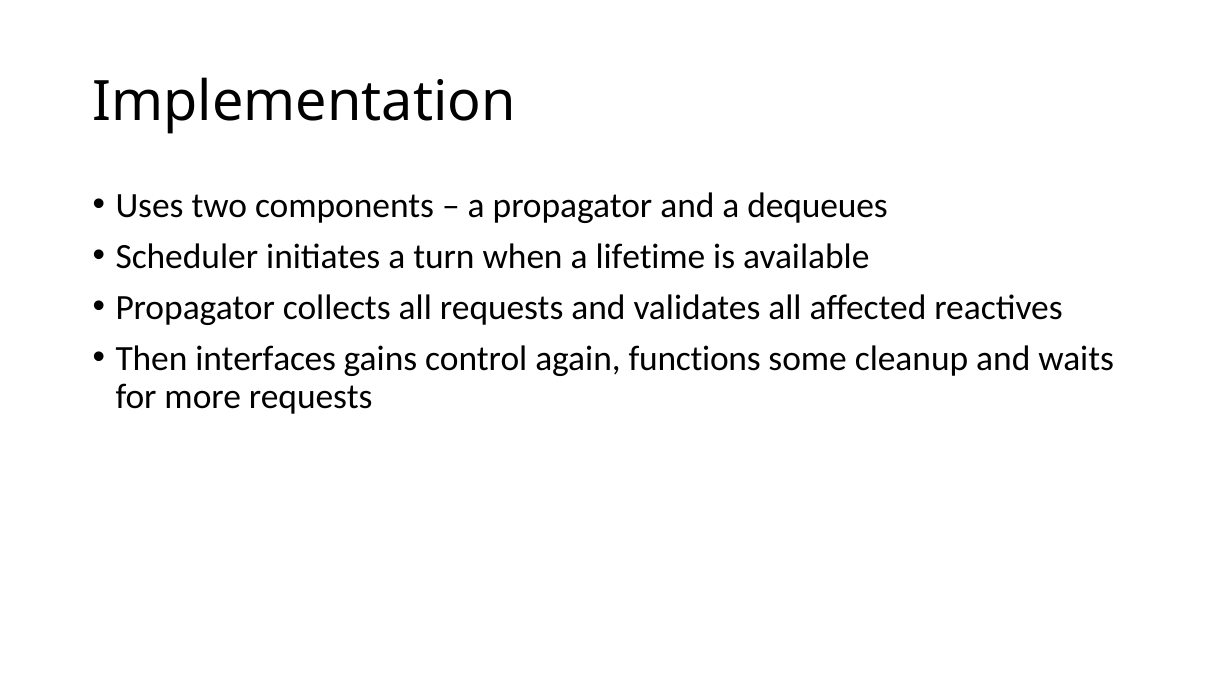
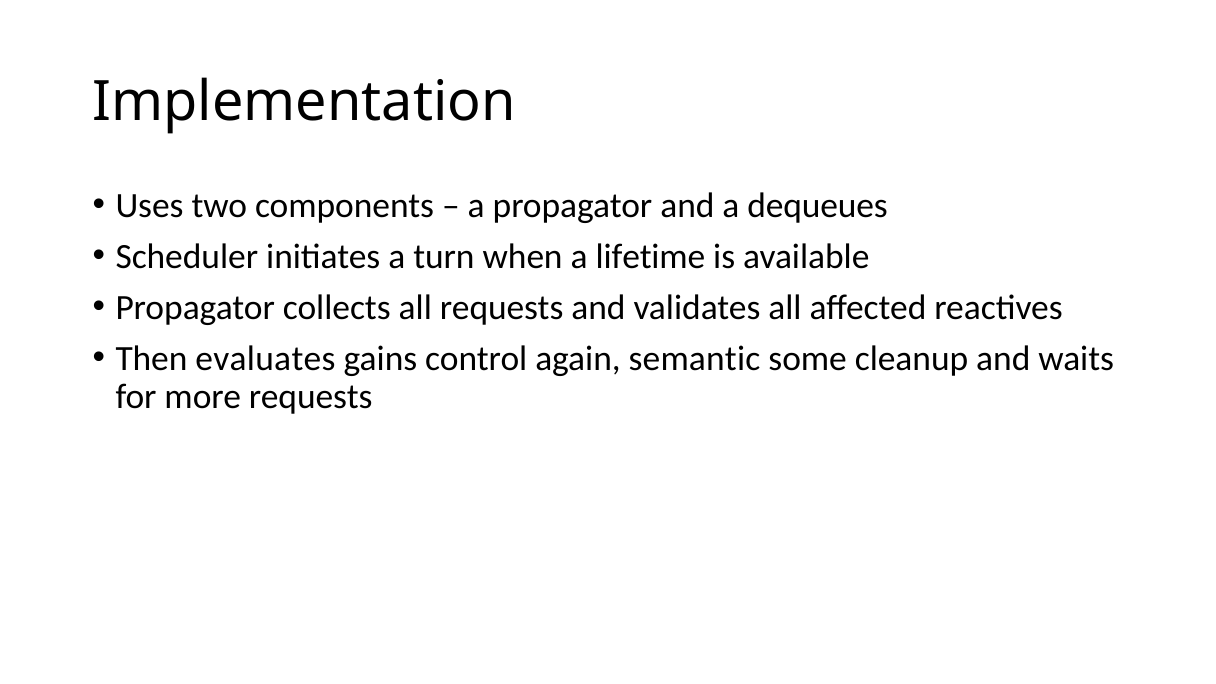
interfaces: interfaces -> evaluates (265, 359)
functions: functions -> semantic (694, 359)
